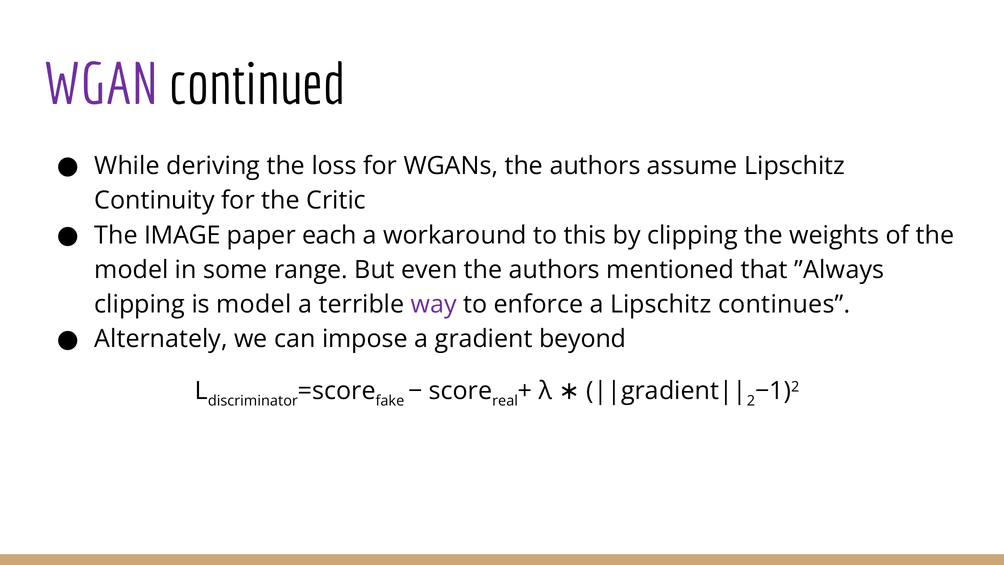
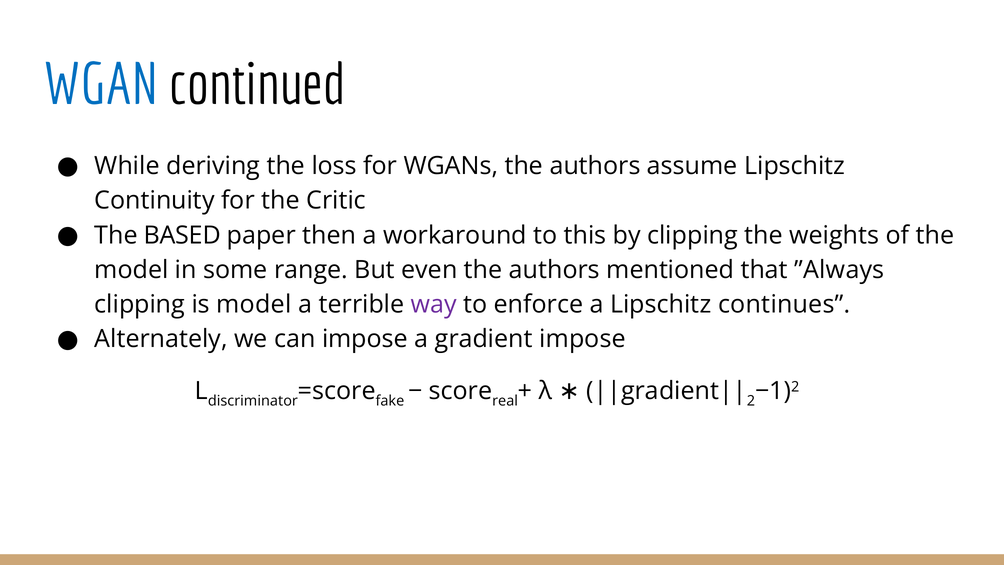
WGAN colour: purple -> blue (101, 85)
IMAGE: IMAGE -> BASED (182, 235)
each: each -> then (329, 235)
gradient beyond: beyond -> impose (583, 339)
